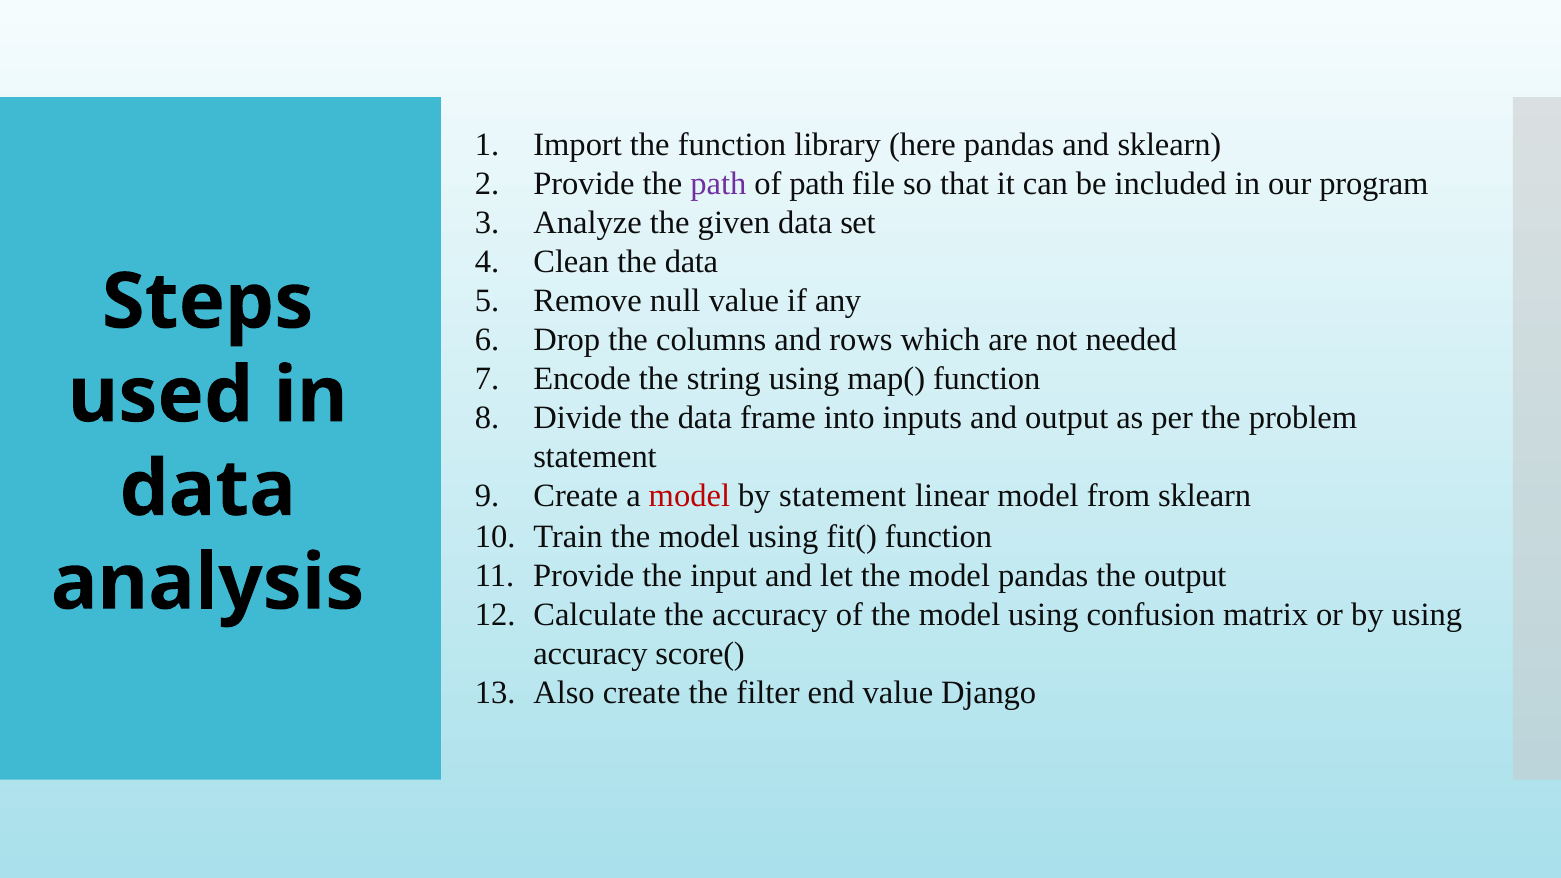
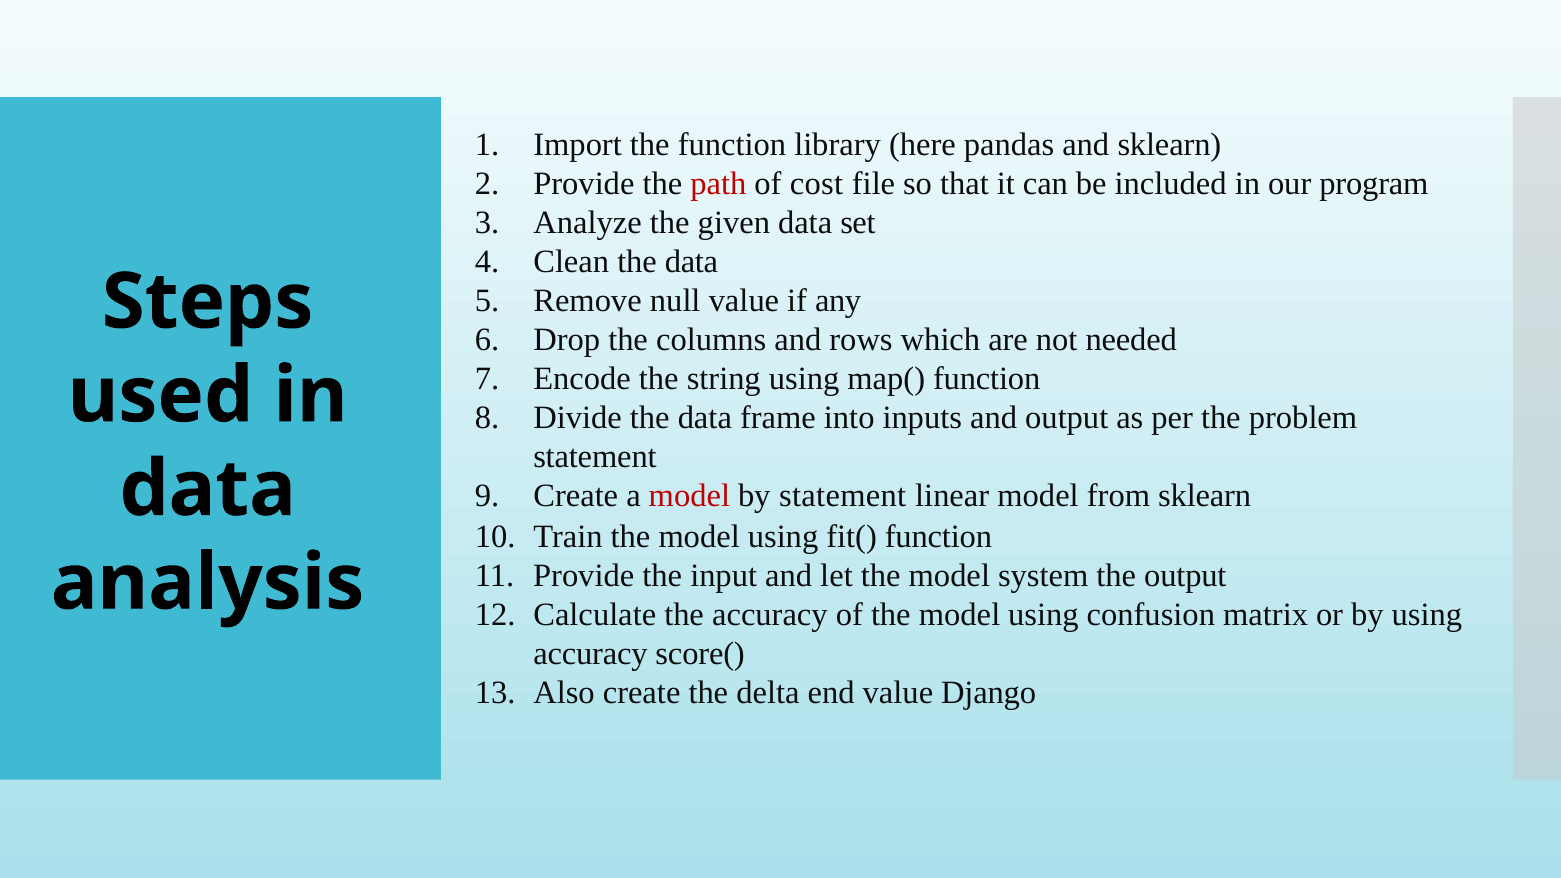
path colour: purple -> red (718, 184)
of path: path -> cost (817, 184)
model pandas: pandas -> system (1043, 576)
filter: filter -> delta (768, 693)
